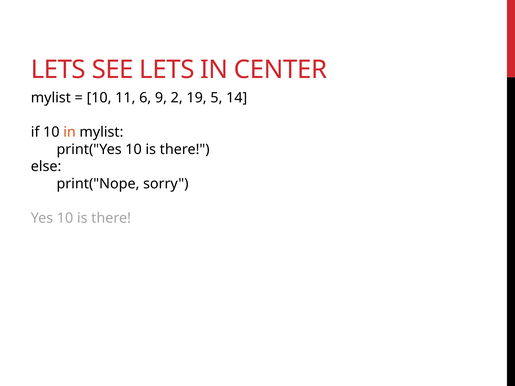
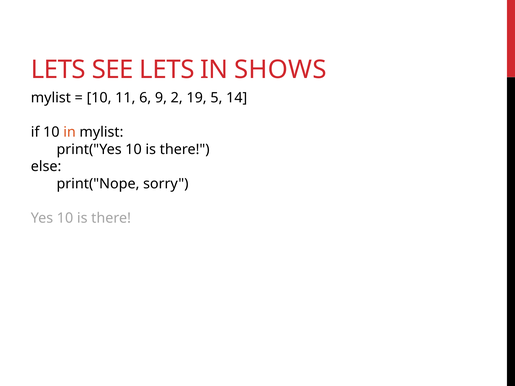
CENTER: CENTER -> SHOWS (280, 70)
